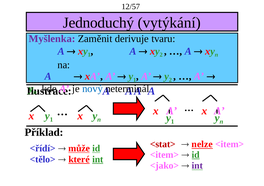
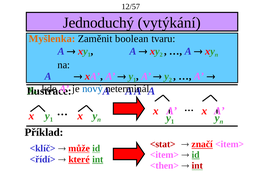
Myšlenka colour: purple -> orange (52, 39)
derivuje: derivuje -> boolean (132, 39)
nelze: nelze -> značí (202, 145)
<řídí>: <řídí> -> <klíč> (43, 149)
<tělo>: <tělo> -> <řídí> (43, 160)
<jako>: <jako> -> <then> (164, 166)
int colour: purple -> red (197, 166)
